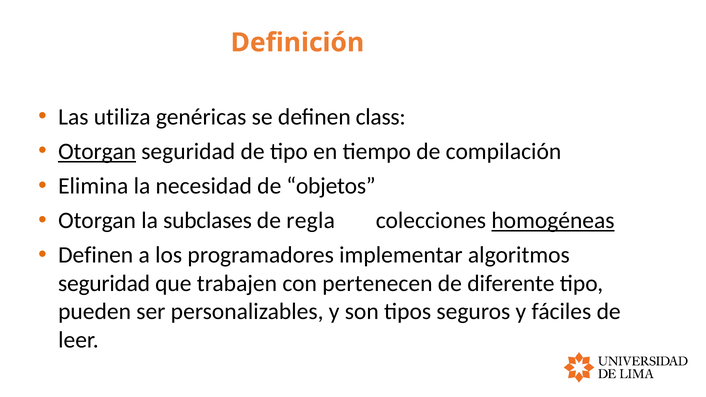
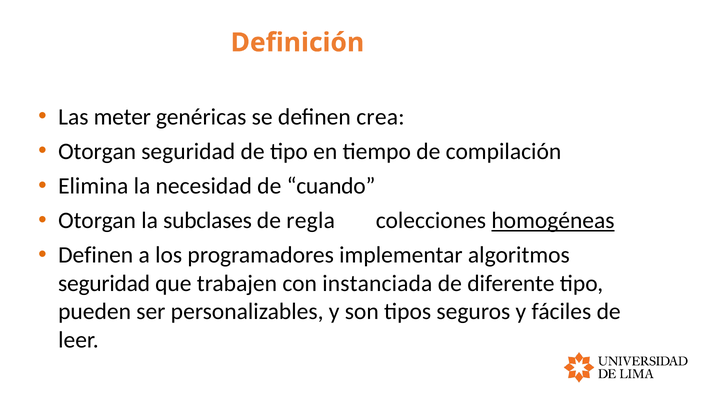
utiliza: utiliza -> meter (122, 117)
class: class -> crea (380, 117)
Otorgan underline: present -> none (97, 151)
objetos: objetos -> cuando (331, 186)
pertenecen: pertenecen -> instanciada (377, 284)
